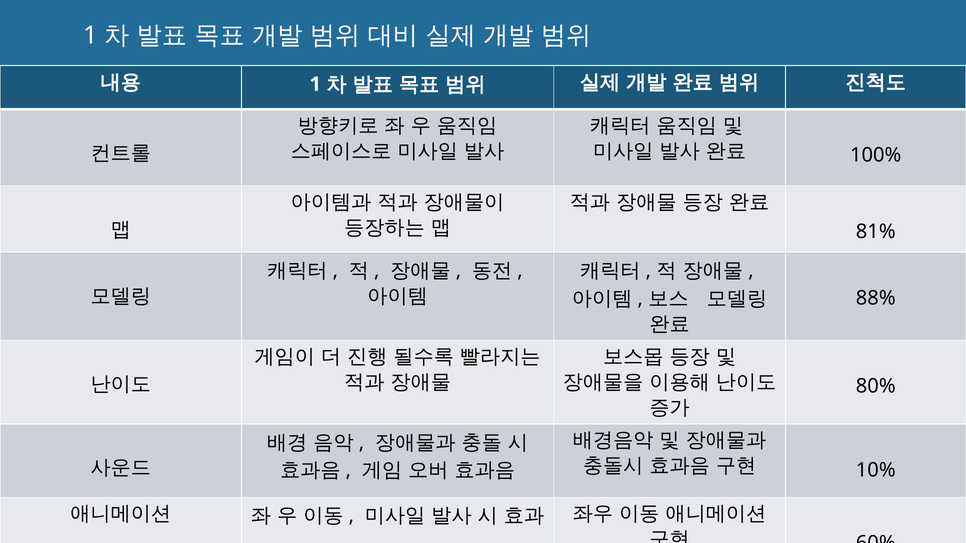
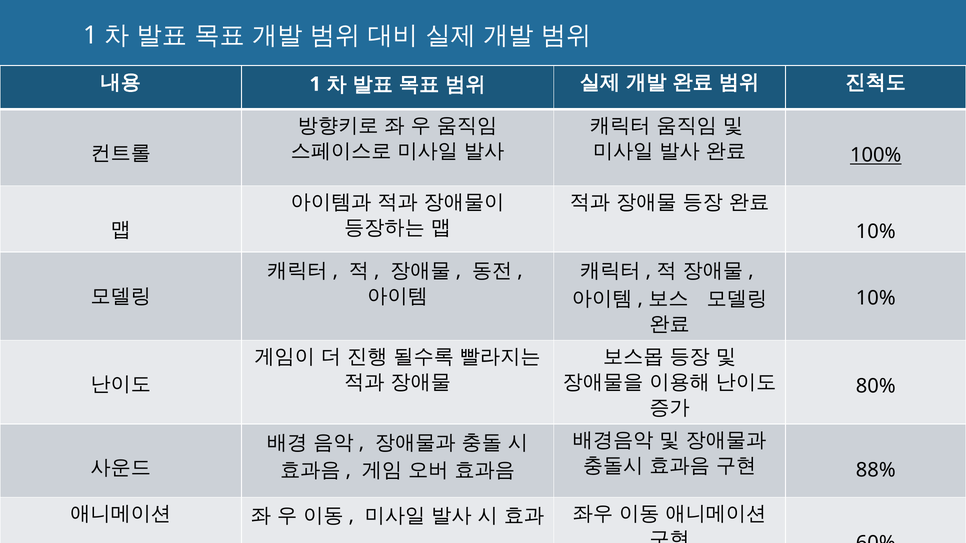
100% underline: none -> present (876, 155)
81%: 81% -> 10% (876, 232)
88%: 88% -> 10% (876, 298)
10%: 10% -> 88% (876, 470)
